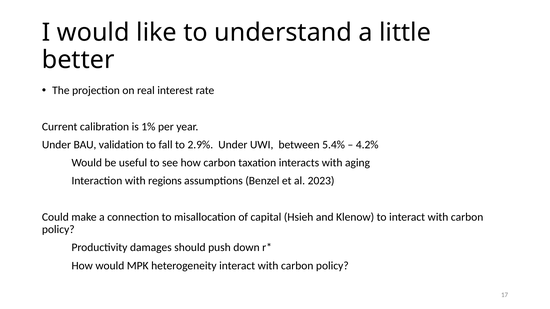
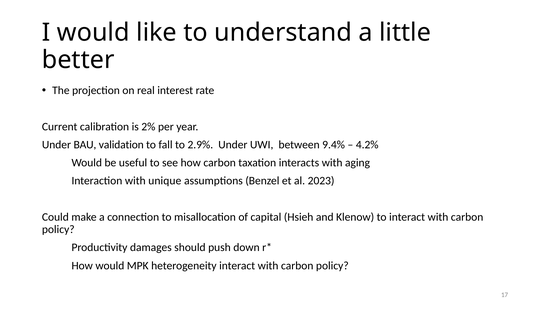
1%: 1% -> 2% (148, 127)
5.4%: 5.4% -> 9.4% (334, 145)
regions: regions -> unique (165, 181)
